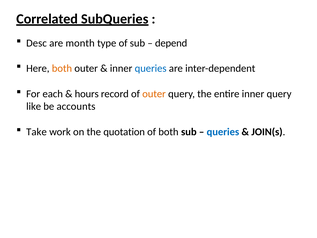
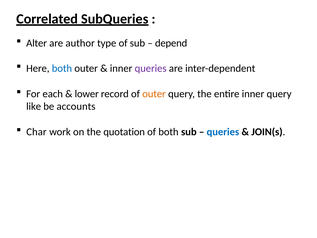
Desc: Desc -> Alter (37, 43)
month: month -> author (80, 43)
both colour: orange -> blue (62, 68)
queries colour: blue -> purple (151, 68)
hours: hours -> lower (87, 94)
Take: Take -> Char (36, 132)
